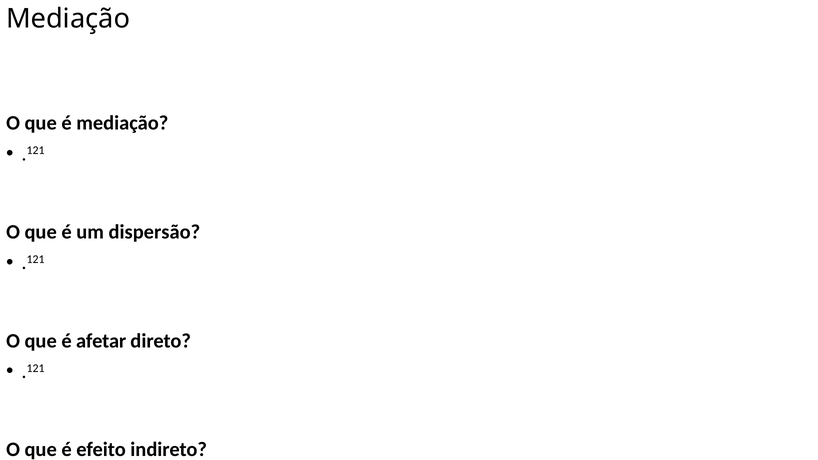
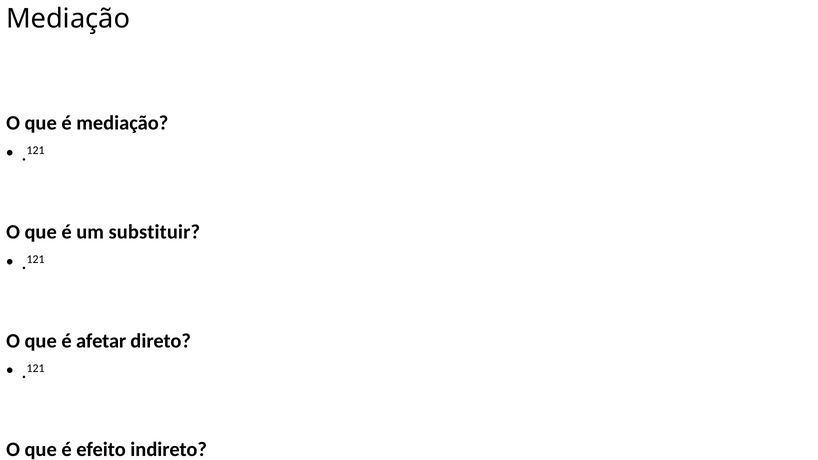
dispersão: dispersão -> substituir (154, 232)
